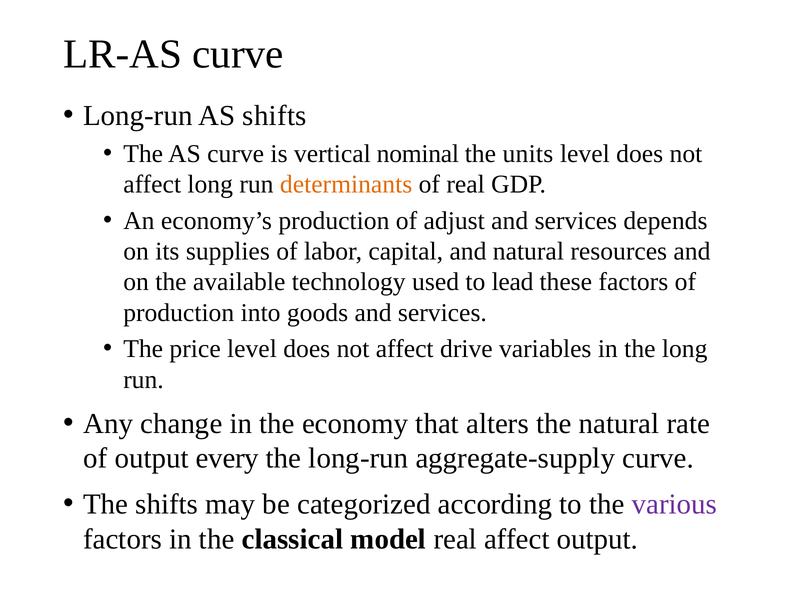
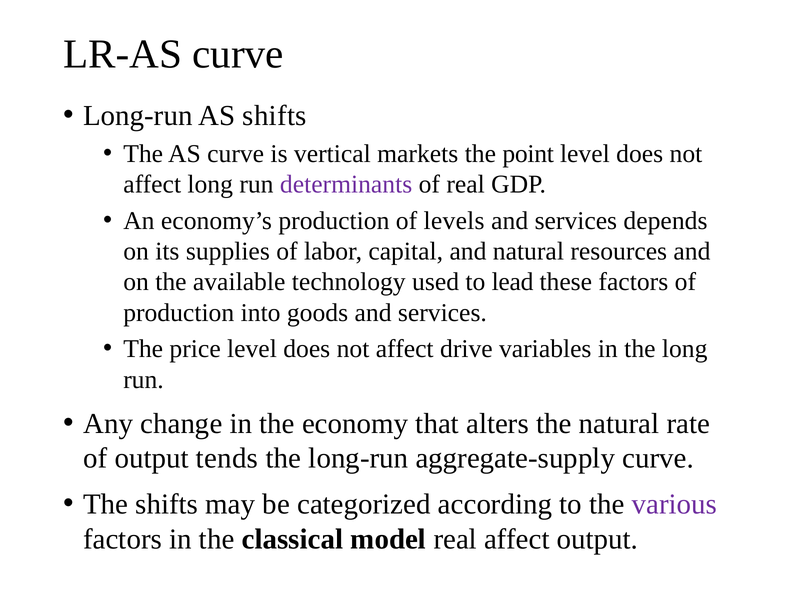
nominal: nominal -> markets (418, 154)
units: units -> point (528, 154)
determinants colour: orange -> purple (346, 185)
adjust: adjust -> levels (454, 221)
every: every -> tends (227, 459)
